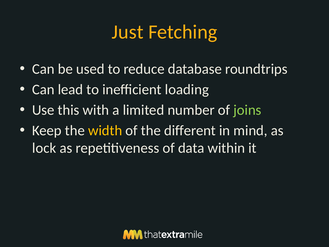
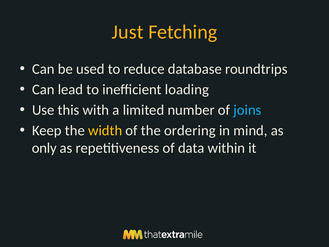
joins colour: light green -> light blue (247, 110)
different: different -> ordering (190, 130)
lock: lock -> only (44, 148)
